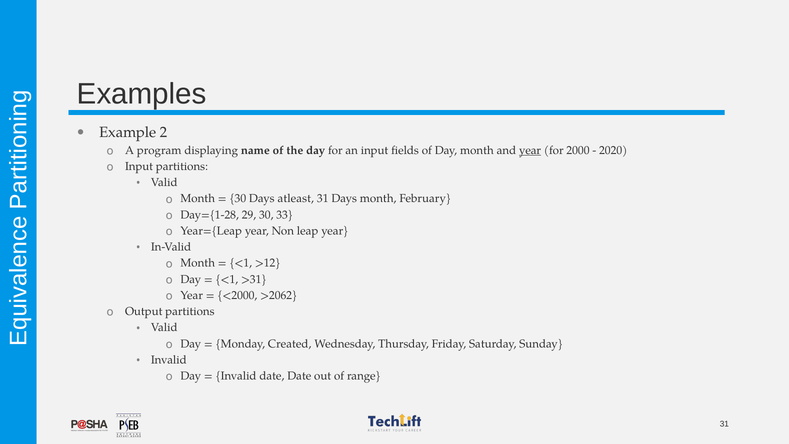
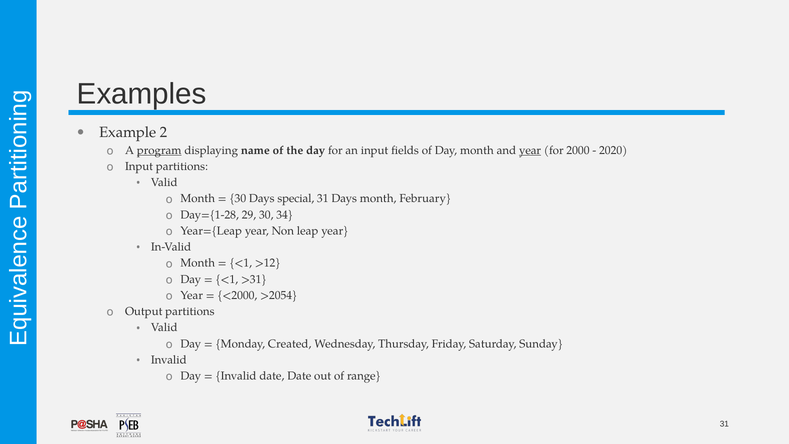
program underline: none -> present (159, 150)
atleast: atleast -> special (296, 199)
33: 33 -> 34 (285, 215)
>2062: >2062 -> >2054 (279, 295)
